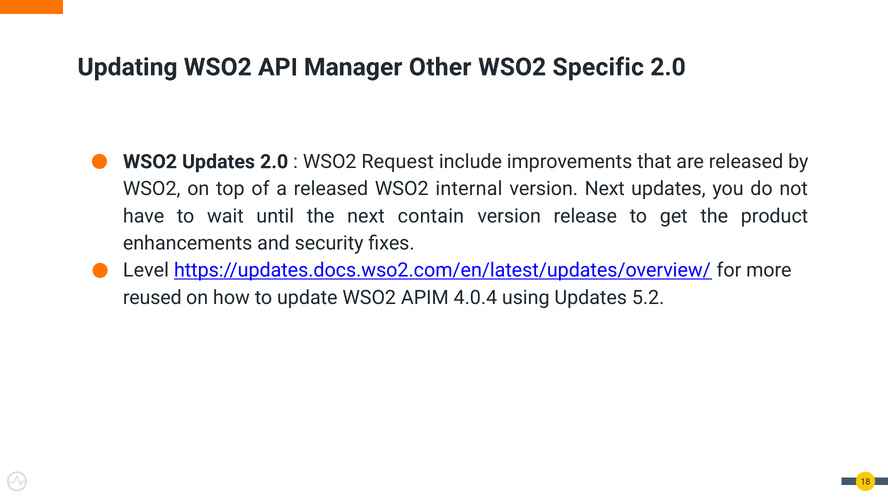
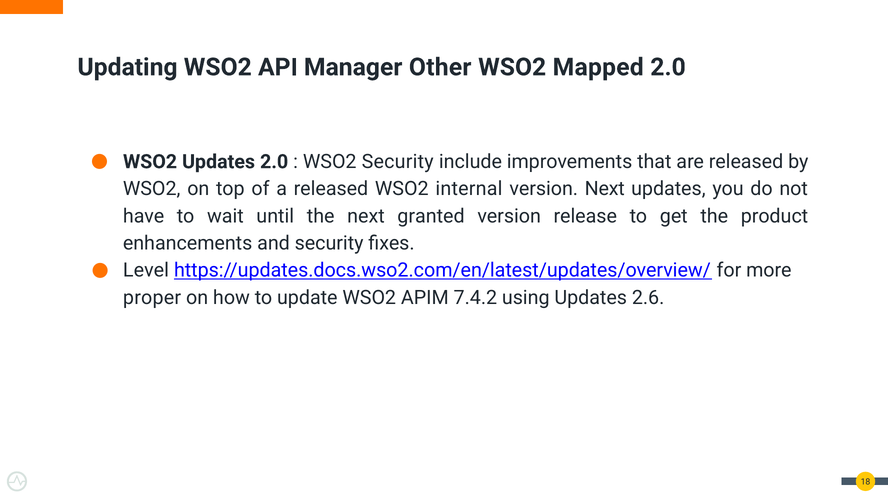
Specific: Specific -> Mapped (598, 67)
WSO2 Request: Request -> Security (398, 162)
contain: contain -> granted (431, 216)
reused: reused -> proper (152, 298)
4.0.4: 4.0.4 -> 7.4.2 (475, 298)
5.2: 5.2 -> 2.6 (648, 298)
